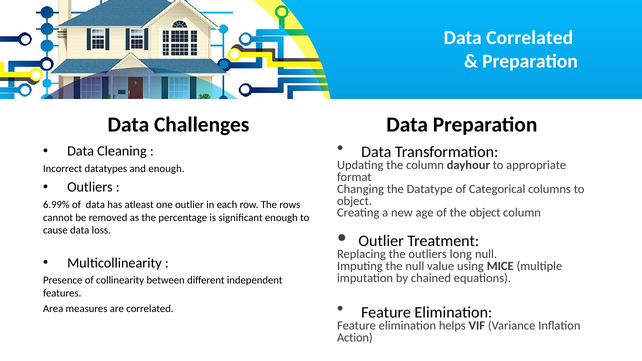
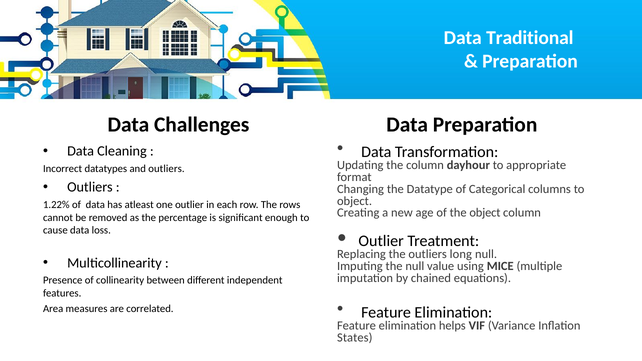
Data Correlated: Correlated -> Traditional (530, 38)
and enough: enough -> outliers (166, 169)
6.99%: 6.99% -> 1.22% (56, 205)
Action: Action -> States (355, 338)
